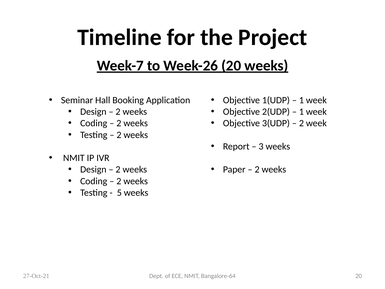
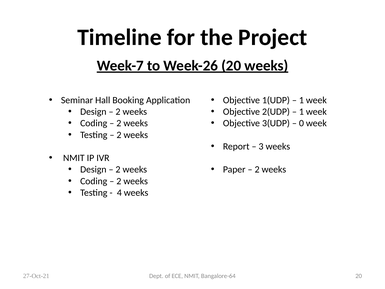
2: 2 -> 0 (301, 123)
5: 5 -> 4 (119, 193)
